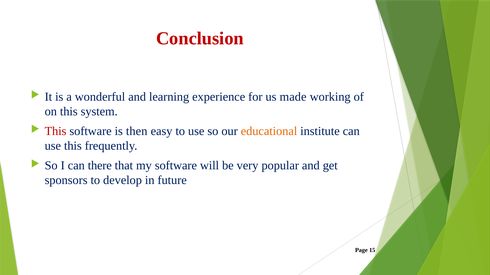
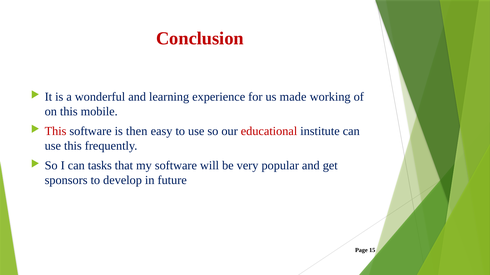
system: system -> mobile (99, 112)
educational colour: orange -> red (269, 131)
there: there -> tasks (100, 166)
